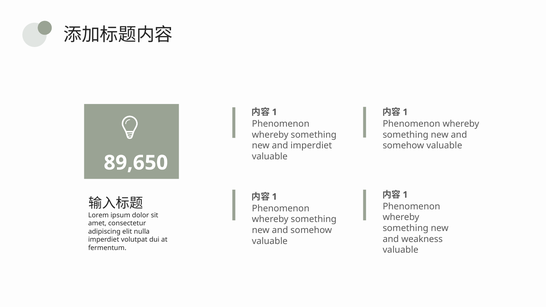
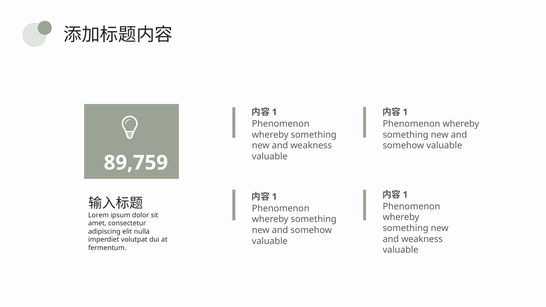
imperdiet: imperdiet -> weakness (311, 146)
89,650: 89,650 -> 89,759 (136, 163)
